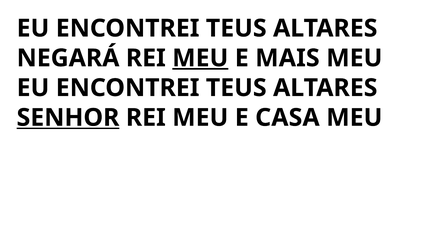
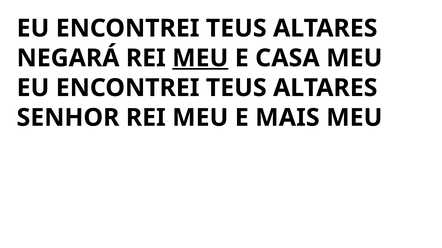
MAIS: MAIS -> CASA (287, 58)
SENHOR underline: present -> none (68, 118)
CASA: CASA -> MAIS (287, 118)
